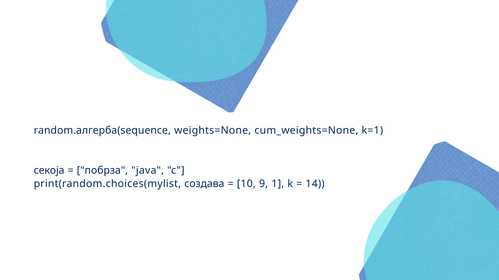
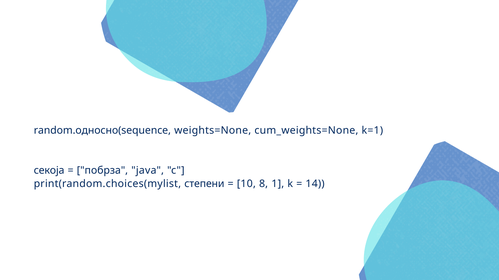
random.алгерба(sequence: random.алгерба(sequence -> random.односно(sequence (102, 131)
создава: создава -> степени (204, 184)
9: 9 -> 8 (264, 184)
